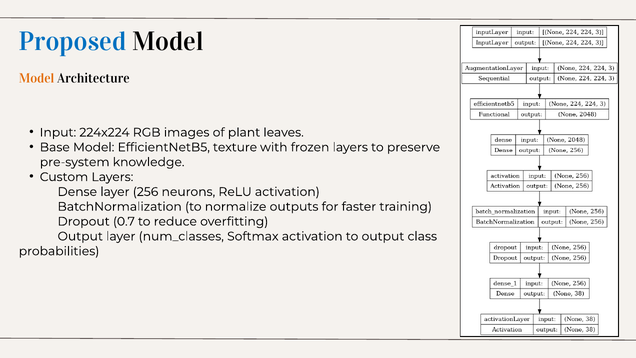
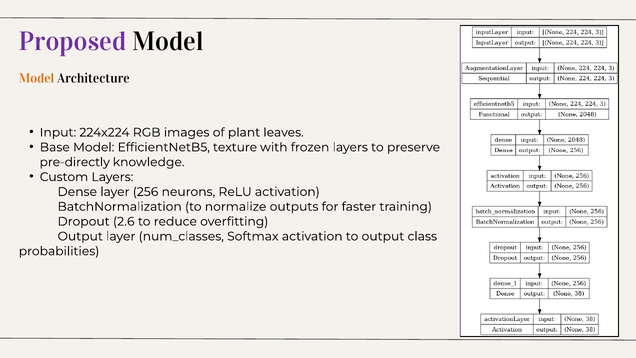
Proposed colour: blue -> purple (73, 41)
pre-system: pre-system -> pre-directly (75, 162)
0.7: 0.7 -> 2.6 (124, 221)
